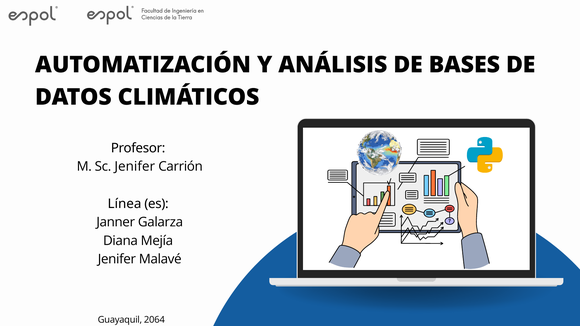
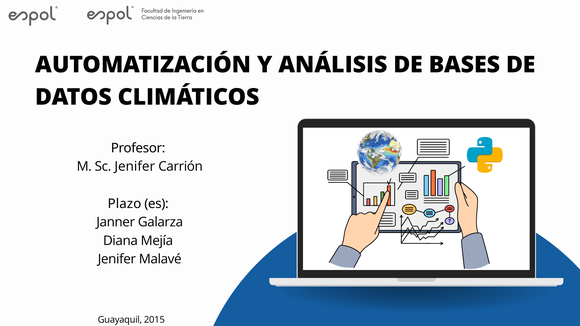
Línea: Línea -> Plazo (124, 204)
2064: 2064 -> 2015 (154, 320)
